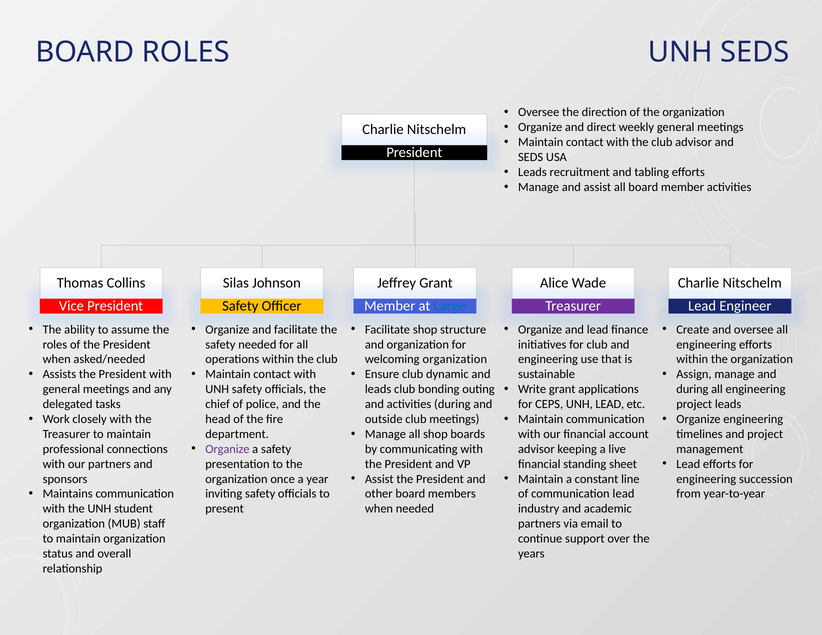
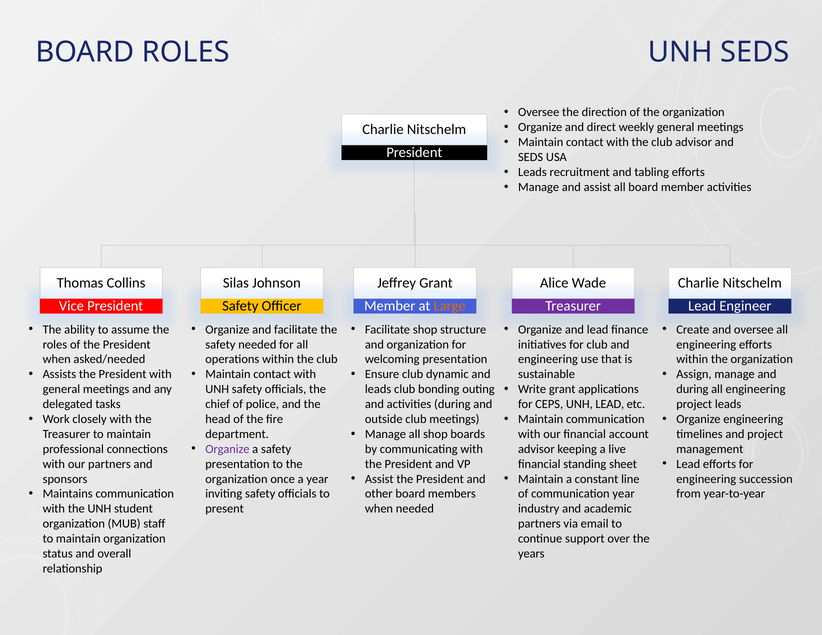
Large colour: blue -> orange (450, 306)
welcoming organization: organization -> presentation (455, 359)
communication lead: lead -> year (624, 494)
